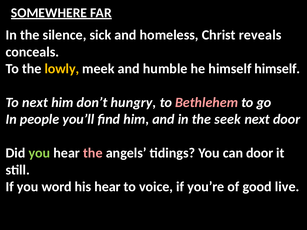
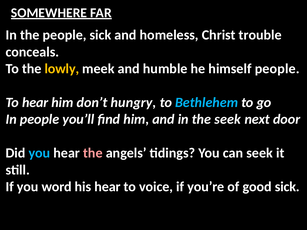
the silence: silence -> people (65, 35)
reveals: reveals -> trouble (260, 35)
himself himself: himself -> people (277, 69)
To next: next -> hear (35, 103)
Bethlehem colour: pink -> light blue (207, 103)
you colour: light green -> light blue (39, 153)
can door: door -> seek (260, 153)
good live: live -> sick (287, 187)
